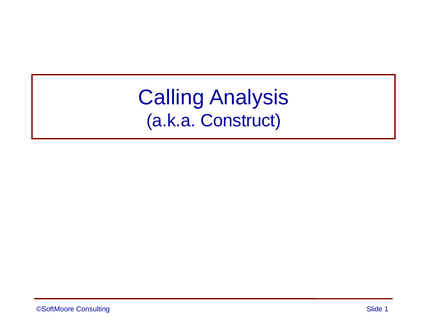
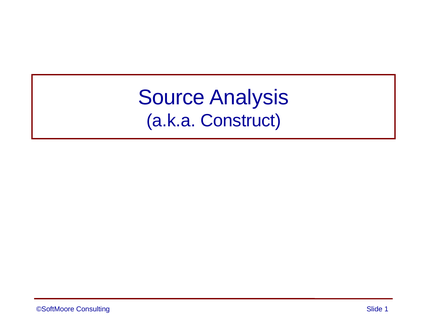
Calling: Calling -> Source (172, 98)
